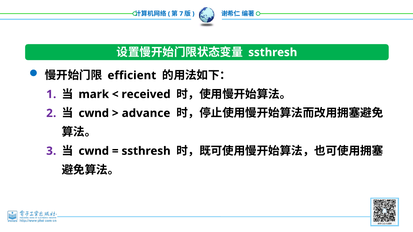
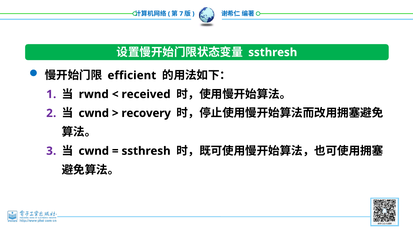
mark: mark -> rwnd (94, 94)
advance: advance -> recovery (146, 113)
